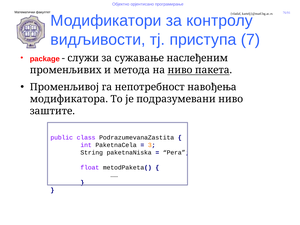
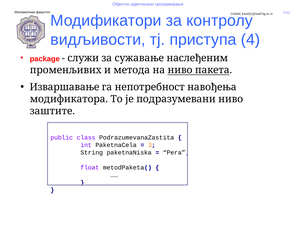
7: 7 -> 4 (250, 40)
Променљивој: Променљивој -> Изваршавање (64, 87)
